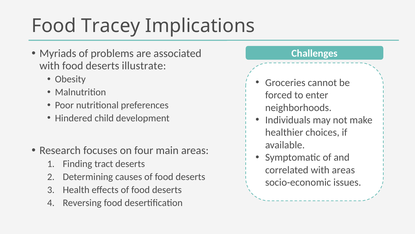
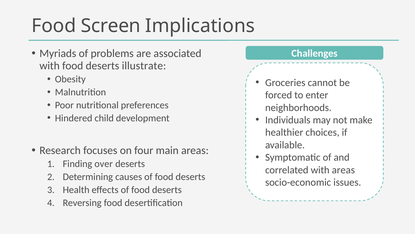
Tracey: Tracey -> Screen (111, 26)
tract: tract -> over (104, 164)
